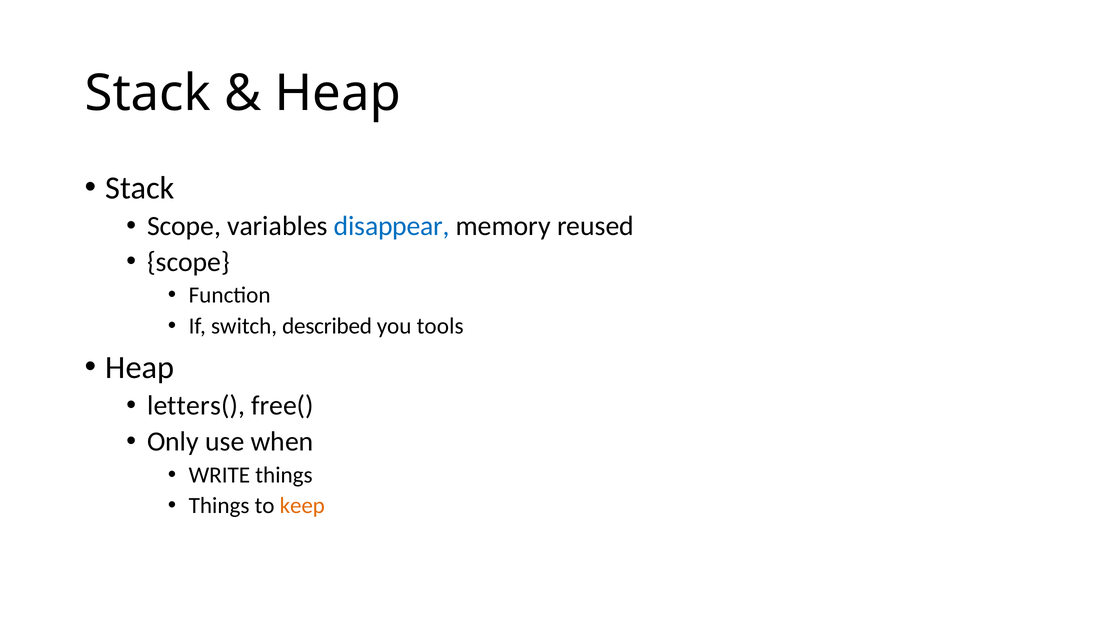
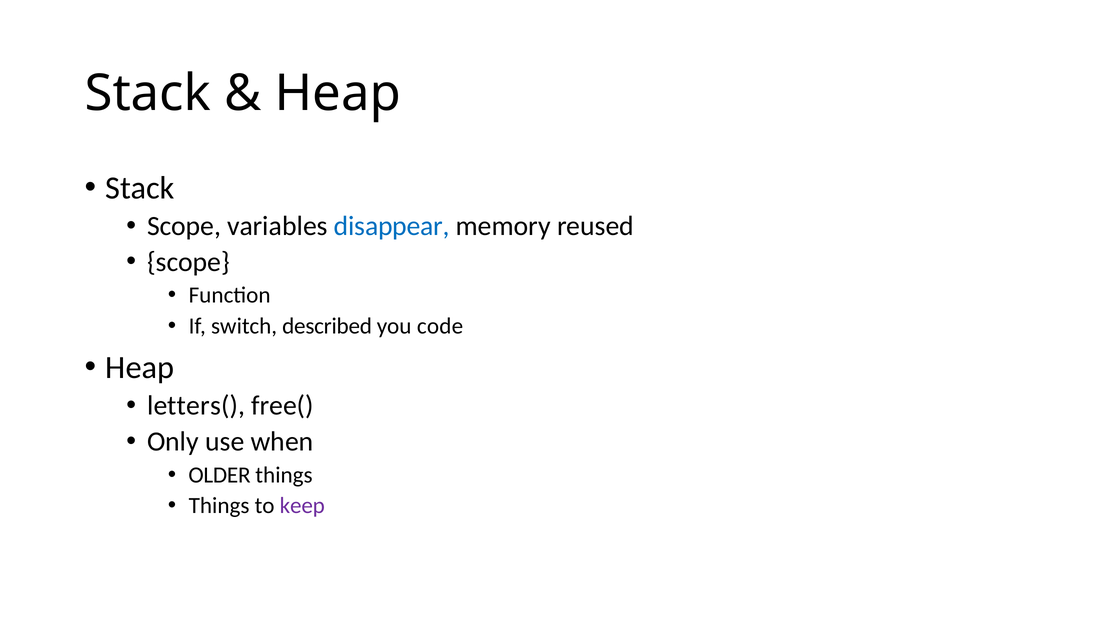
tools: tools -> code (440, 326)
WRITE: WRITE -> OLDER (219, 474)
keep colour: orange -> purple (302, 505)
